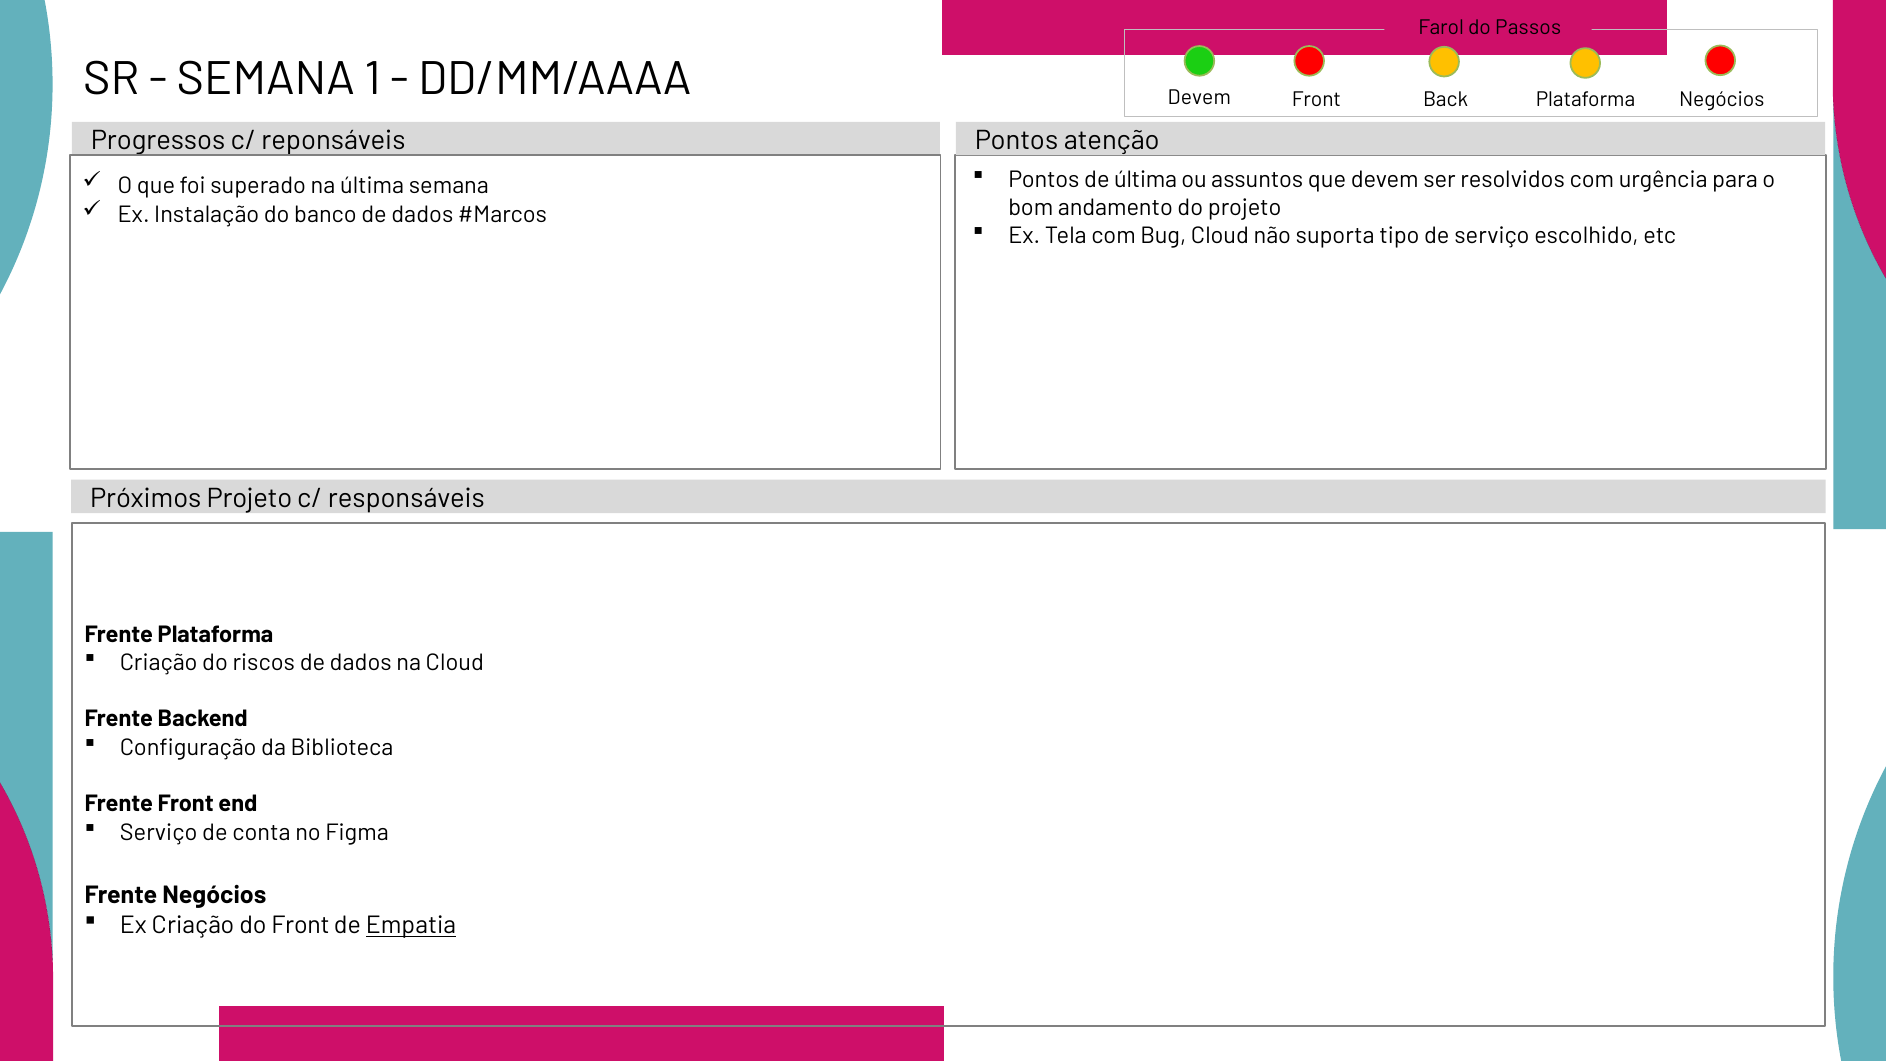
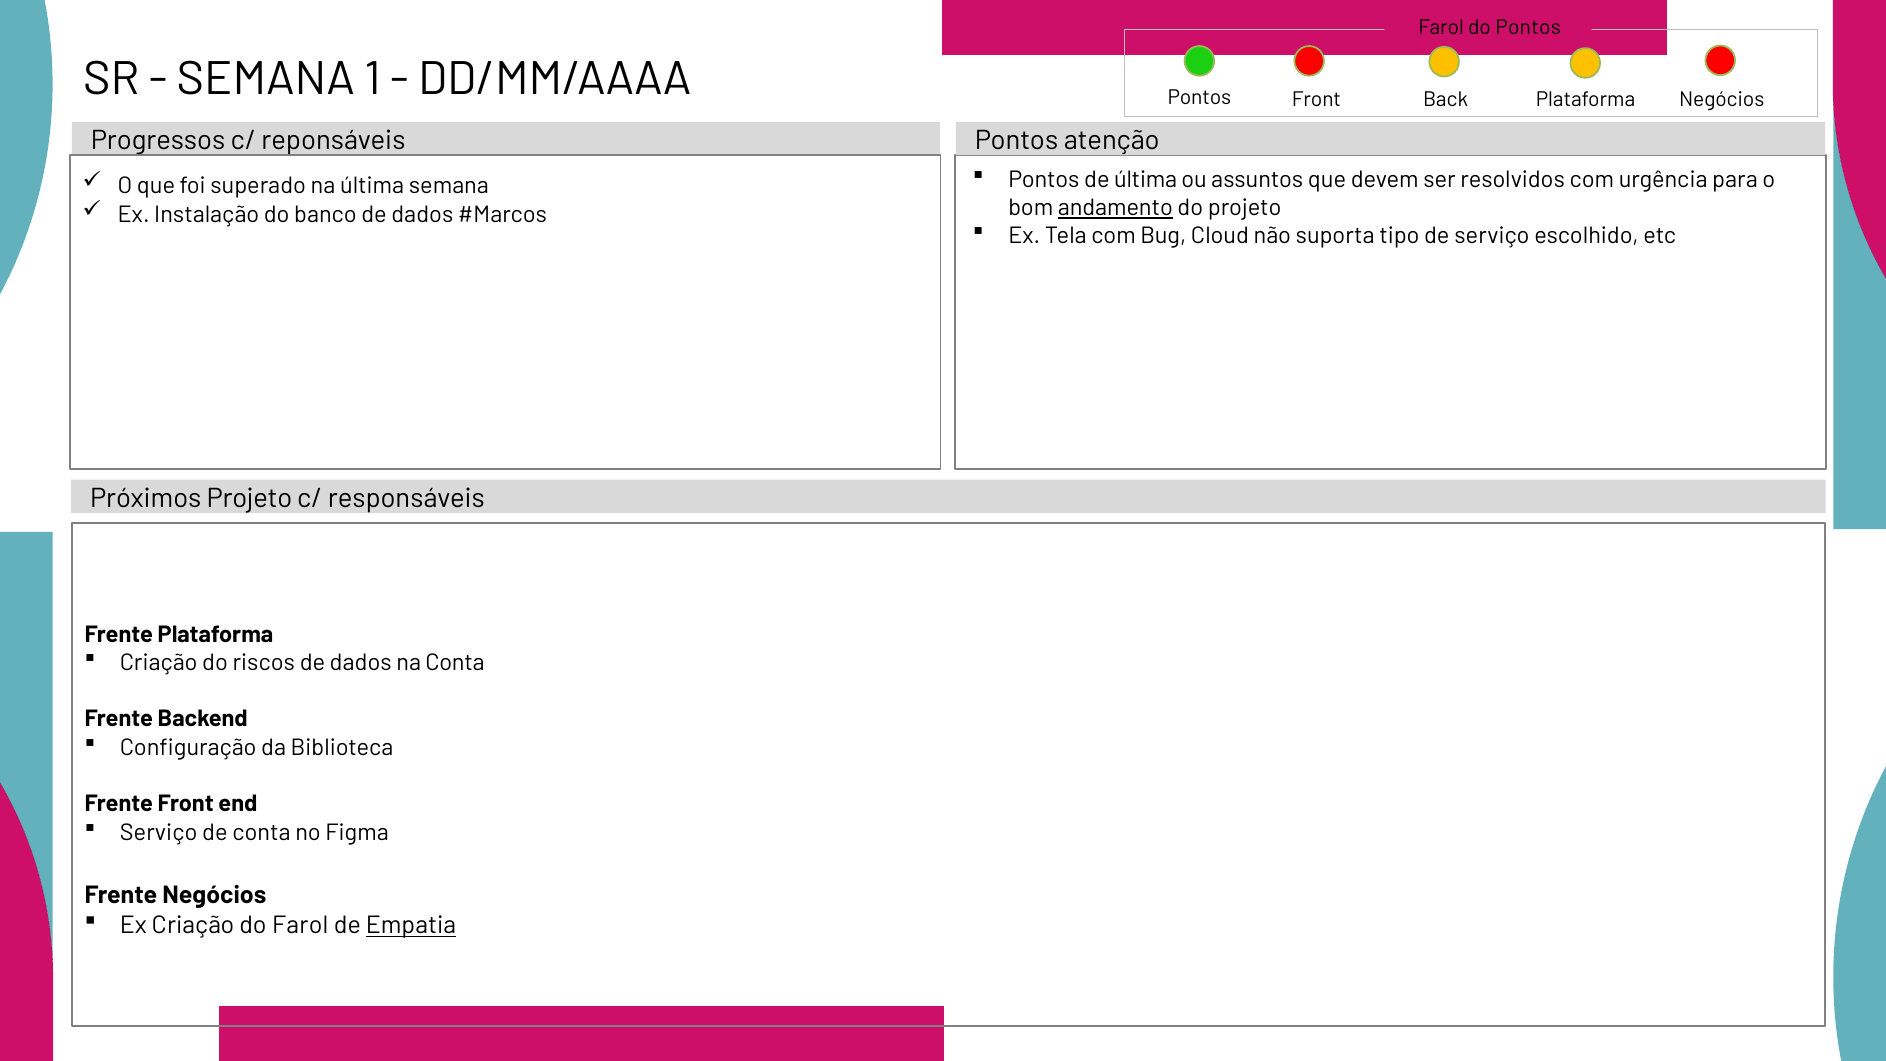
do Passos: Passos -> Pontos (1528, 28)
Devem: Devem -> Pontos (1199, 98)
andamento underline: none -> present (1115, 208)
na Cloud: Cloud -> Conta (455, 662)
do Front: Front -> Farol (300, 925)
